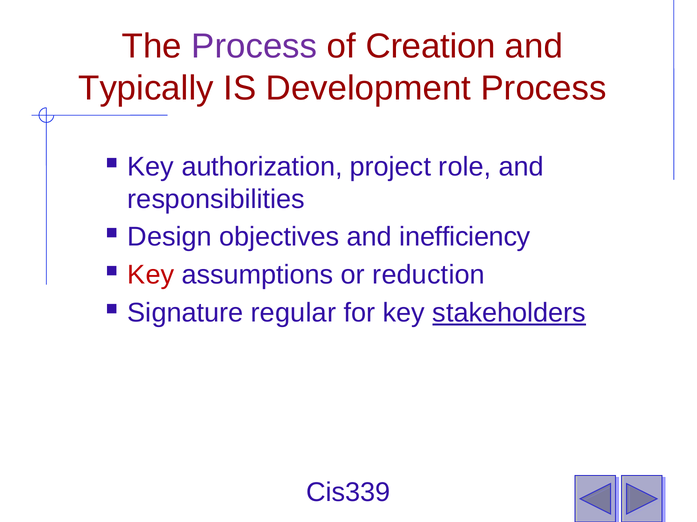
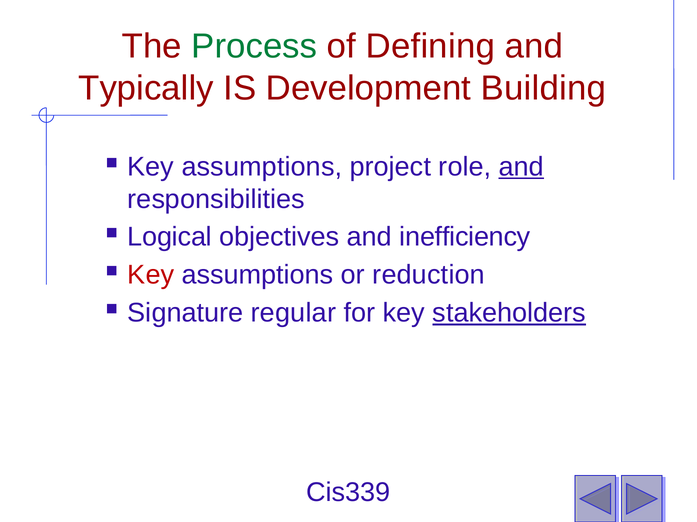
Process colour: purple -> green (254, 47)
Creation: Creation -> Defining (430, 47)
Development Process: Process -> Building (544, 88)
authorization: authorization -> assumptions (262, 167)
and underline: none -> present (521, 167)
Design: Design -> Logical (170, 237)
